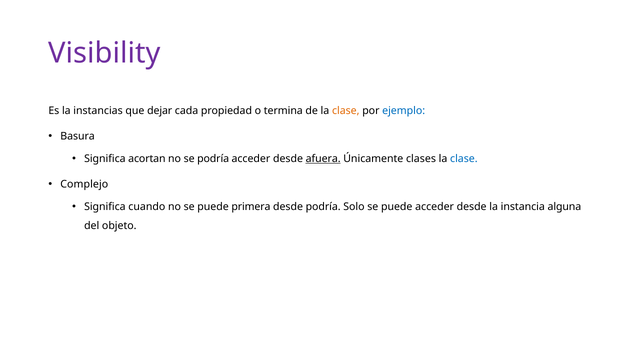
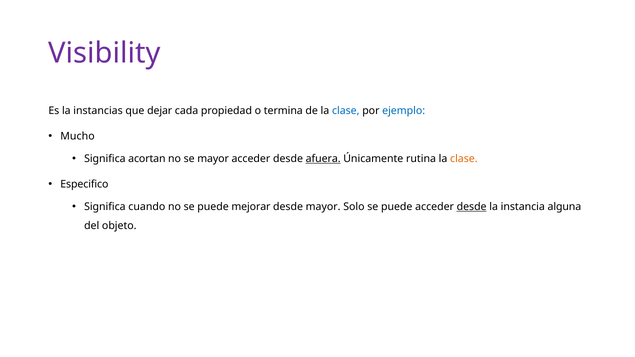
clase colour: orange -> blue (346, 111)
Basura: Basura -> Mucho (78, 136)
se podría: podría -> mayor (213, 159)
clases: clases -> rutina (421, 159)
clase colour: blue -> orange (464, 159)
Complejo: Complejo -> Especifico (84, 184)
primera: primera -> mejorar (251, 207)
desde podría: podría -> mayor (323, 207)
desde underline: none -> present (472, 207)
